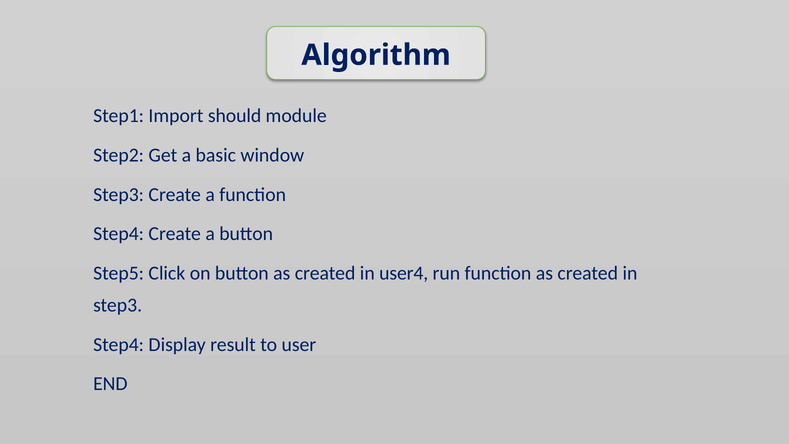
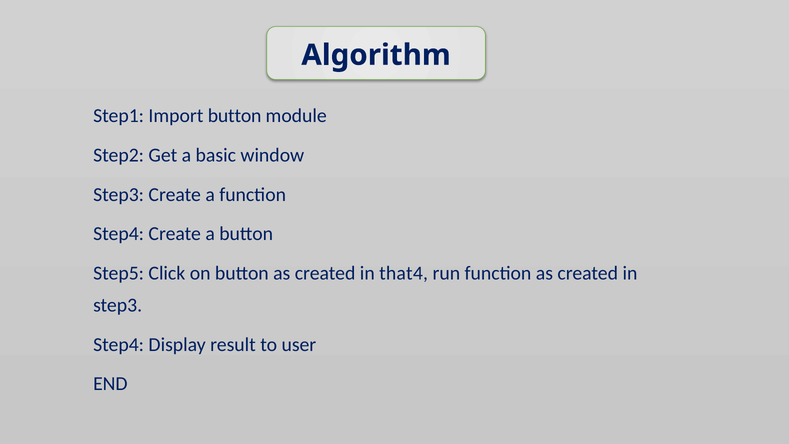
Import should: should -> button (235, 116)
user4: user4 -> that4 (404, 273)
